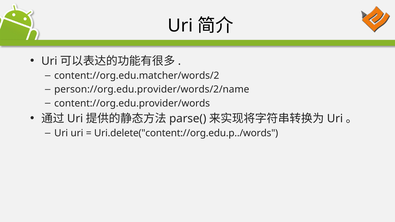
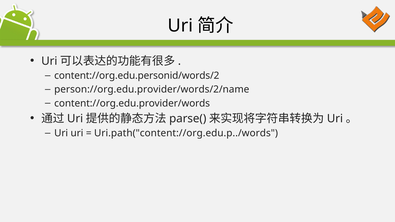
content://org.edu.matcher/words/2: content://org.edu.matcher/words/2 -> content://org.edu.personid/words/2 (137, 76)
Uri.delete("content://org.edu.p../words: Uri.delete("content://org.edu.p../words -> Uri.path("content://org.edu.p../words (186, 133)
